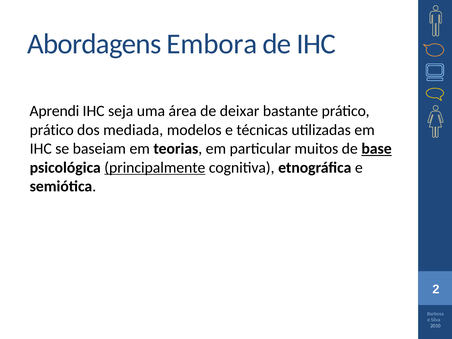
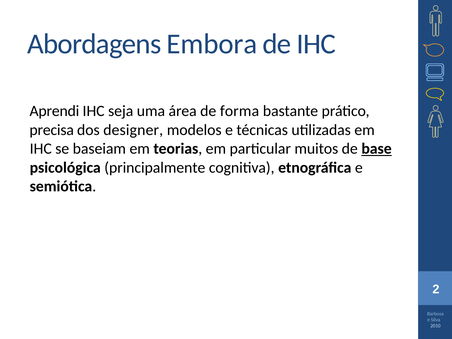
deixar: deixar -> forma (240, 111)
prático: prático -> precisa (52, 130)
mediada: mediada -> designer (133, 130)
principalmente underline: present -> none (155, 168)
